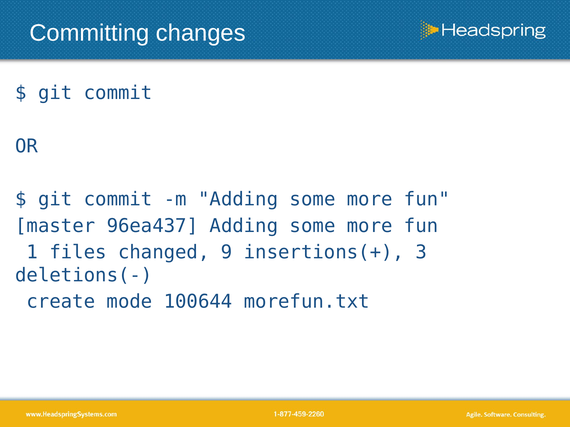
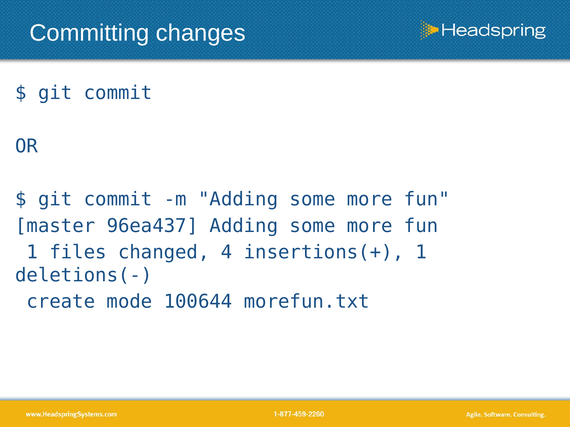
9: 9 -> 4 (227, 253)
insertions(+ 3: 3 -> 1 (421, 253)
